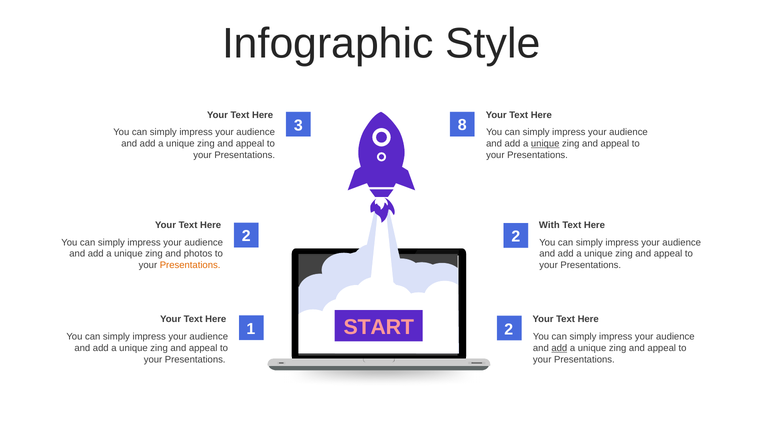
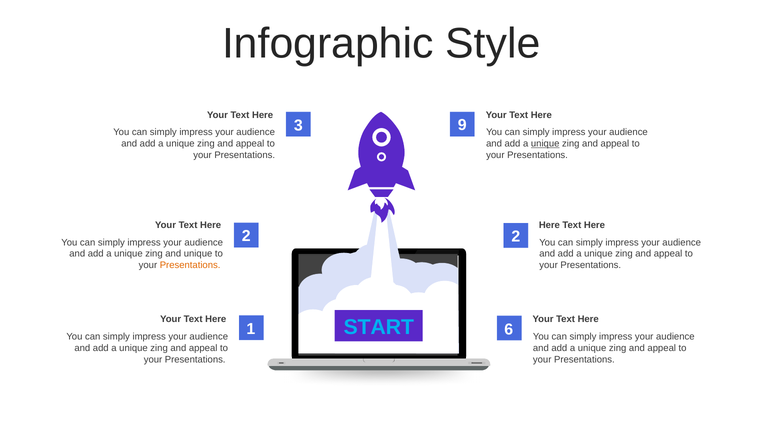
8: 8 -> 9 (462, 125)
With: With -> Here (549, 225)
and photos: photos -> unique (198, 254)
START colour: pink -> light blue (379, 327)
1 2: 2 -> 6 (509, 329)
add underline: present -> none (559, 348)
